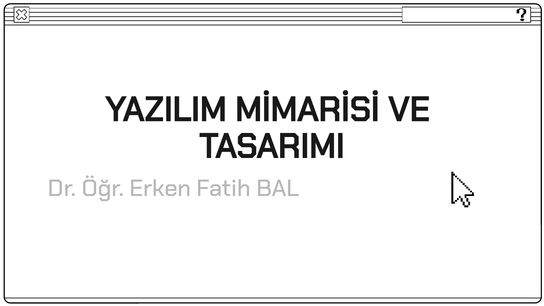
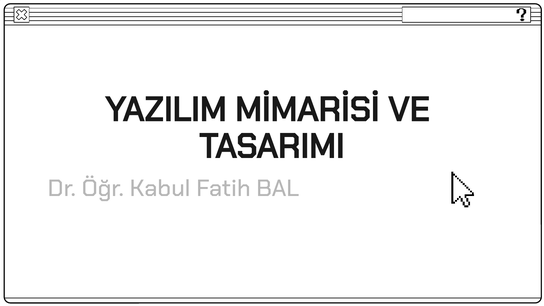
Erken: Erken -> Kabul (160, 189)
